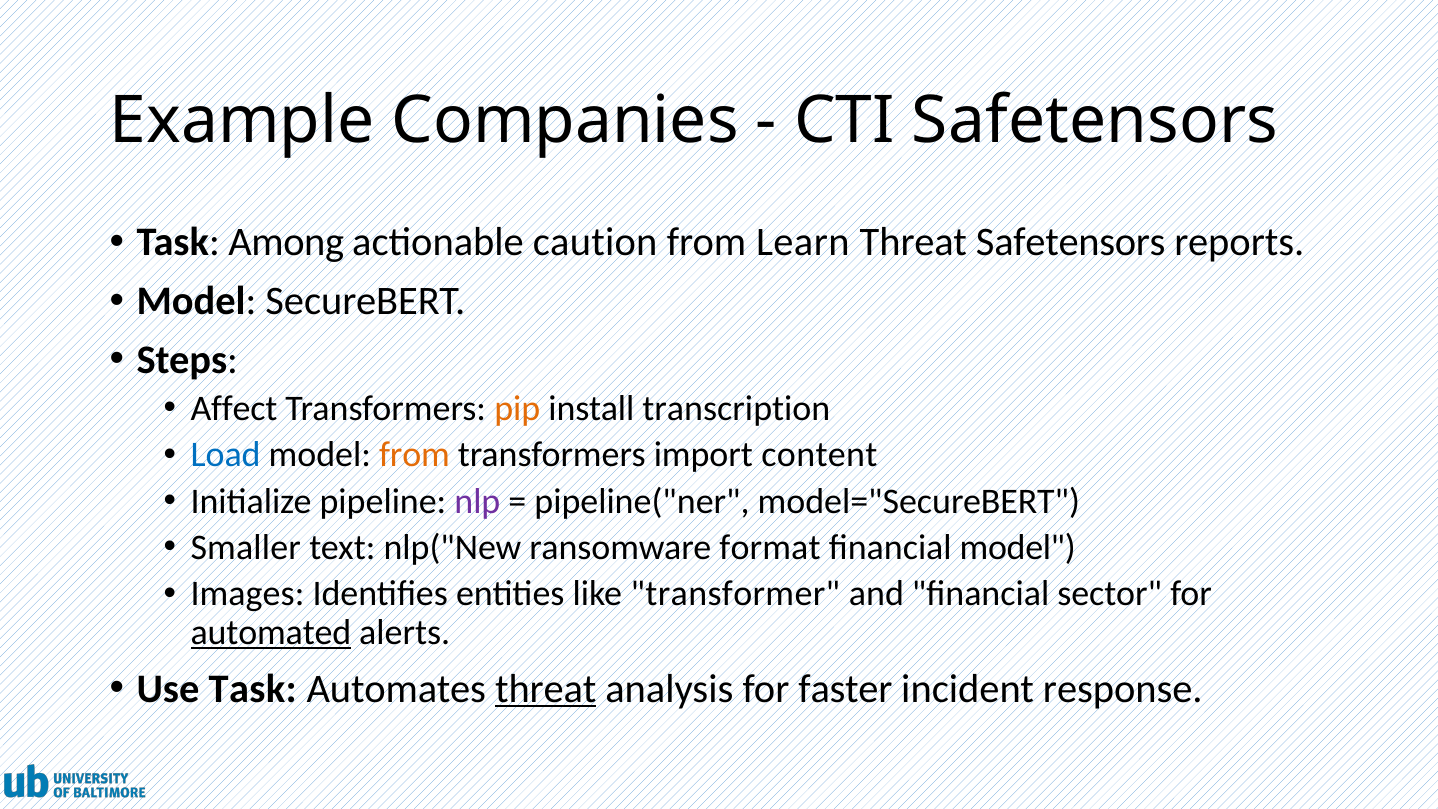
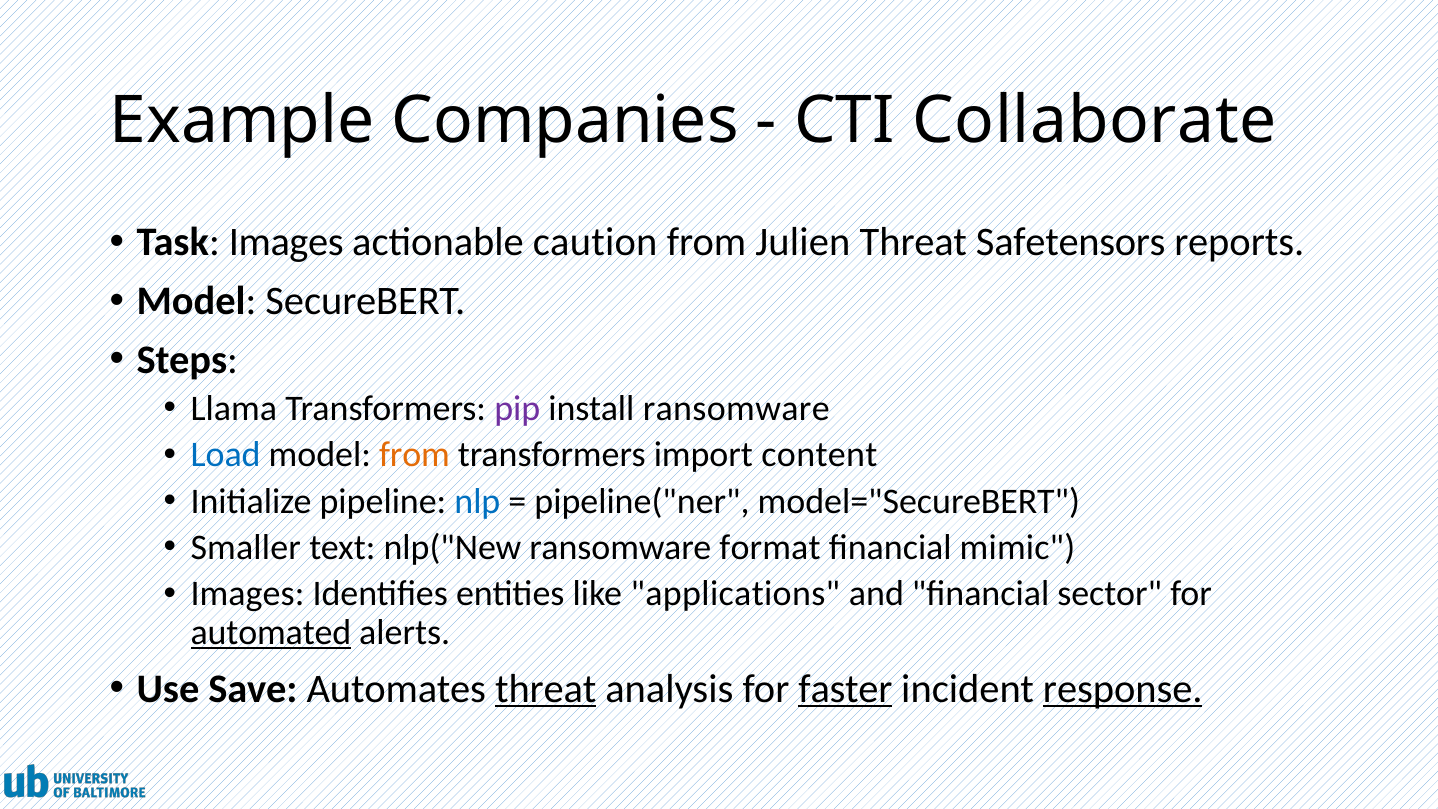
CTI Safetensors: Safetensors -> Collaborate (1095, 121)
Task Among: Among -> Images (286, 242)
Learn: Learn -> Julien (803, 242)
Affect: Affect -> Llama (234, 409)
pip colour: orange -> purple (517, 409)
install transcription: transcription -> ransomware (736, 409)
nlp colour: purple -> blue (477, 501)
financial model: model -> mimic (1017, 547)
transformer: transformer -> applications (735, 594)
Use Task: Task -> Save (253, 689)
faster underline: none -> present (845, 689)
response underline: none -> present (1123, 689)
